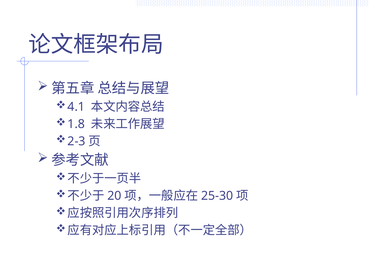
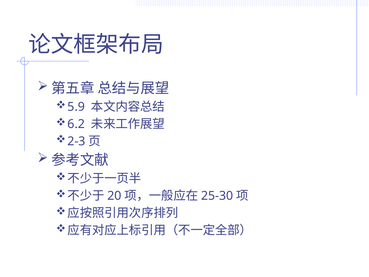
4.1: 4.1 -> 5.9 (76, 107)
1.8: 1.8 -> 6.2 (76, 124)
